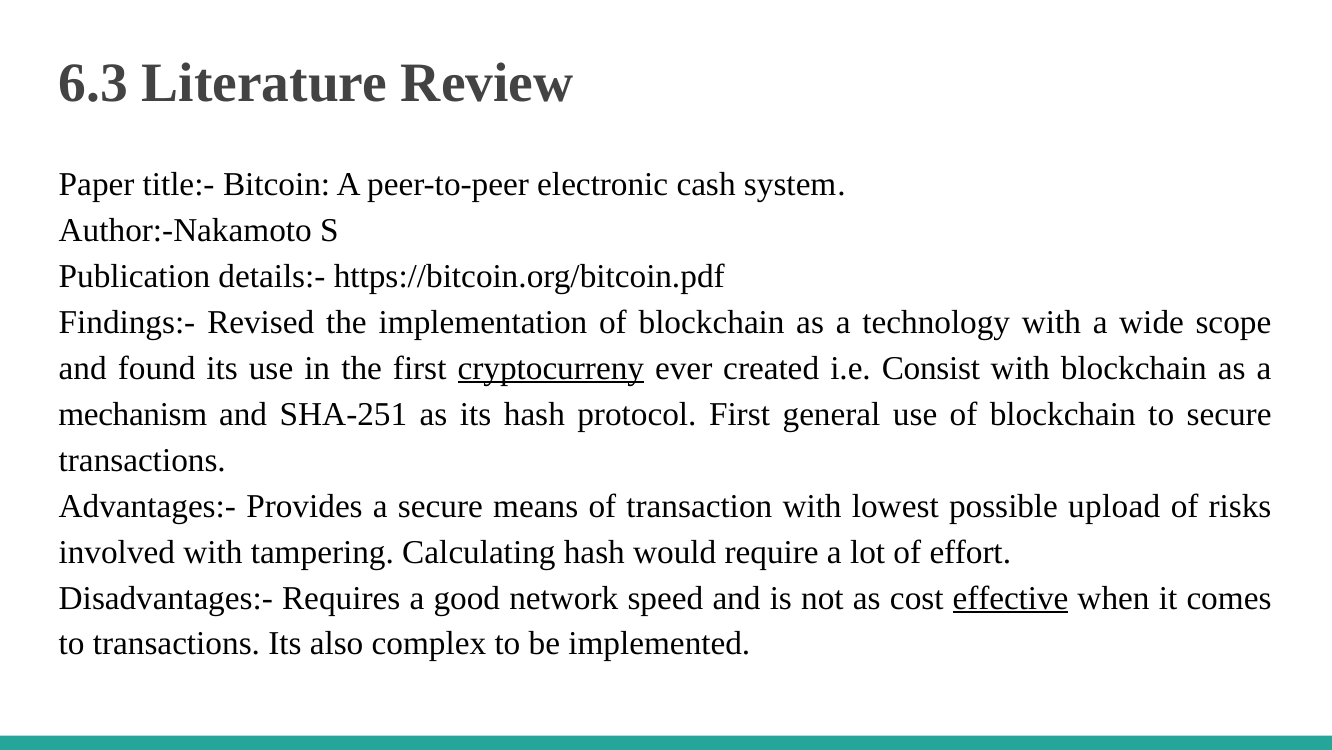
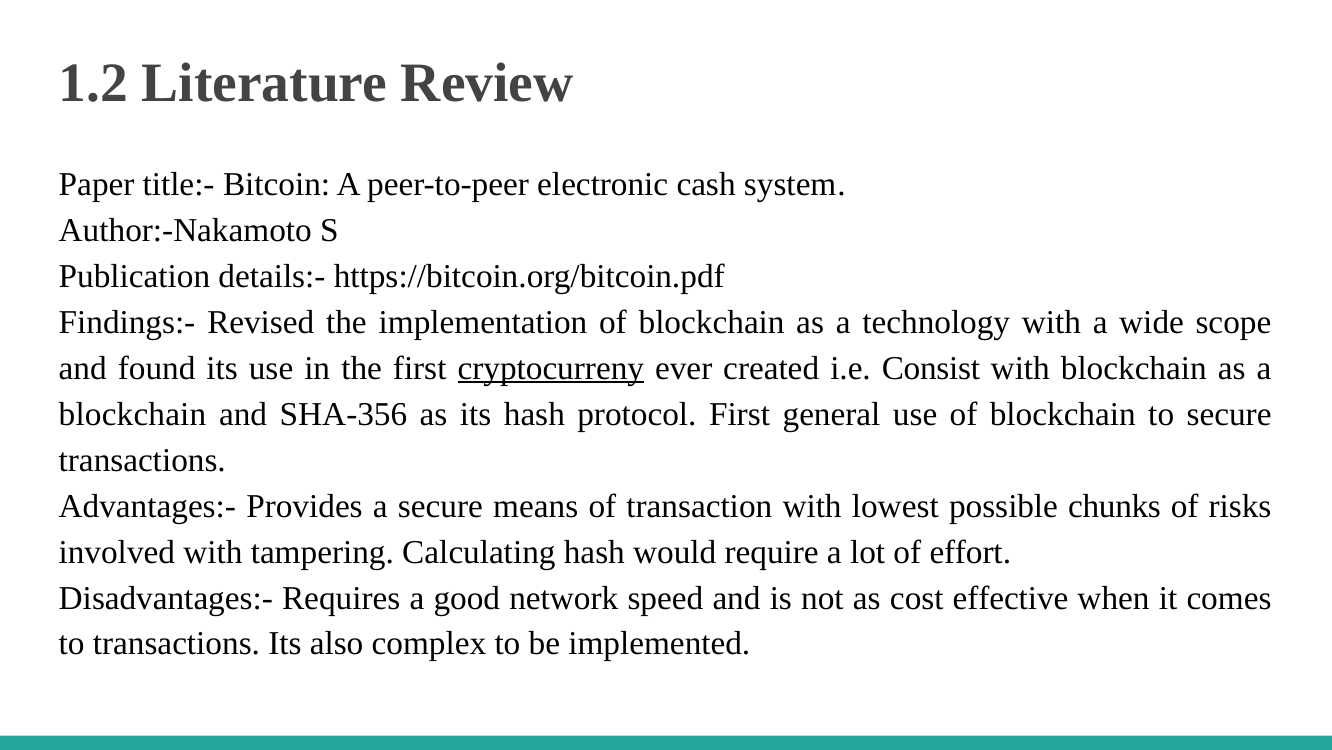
6.3: 6.3 -> 1.2 (93, 83)
mechanism: mechanism -> blockchain (133, 414)
SHA-251: SHA-251 -> SHA-356 (343, 414)
upload: upload -> chunks (1115, 506)
effective underline: present -> none (1011, 597)
